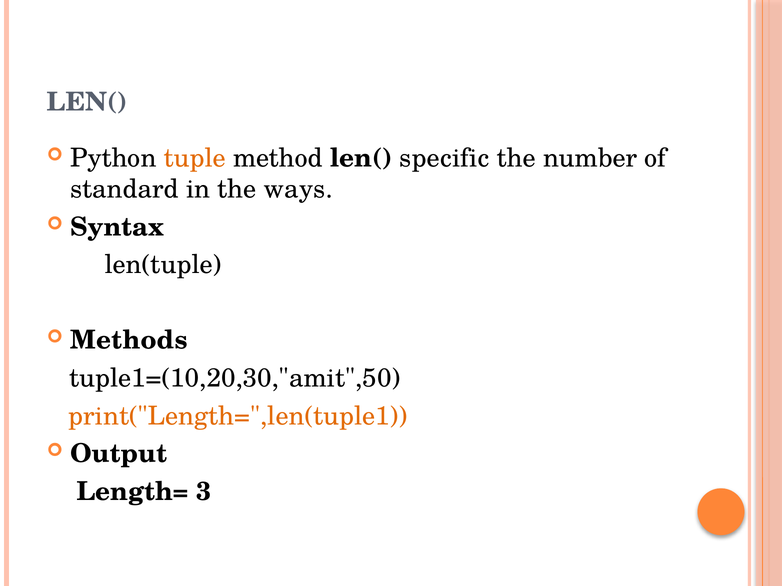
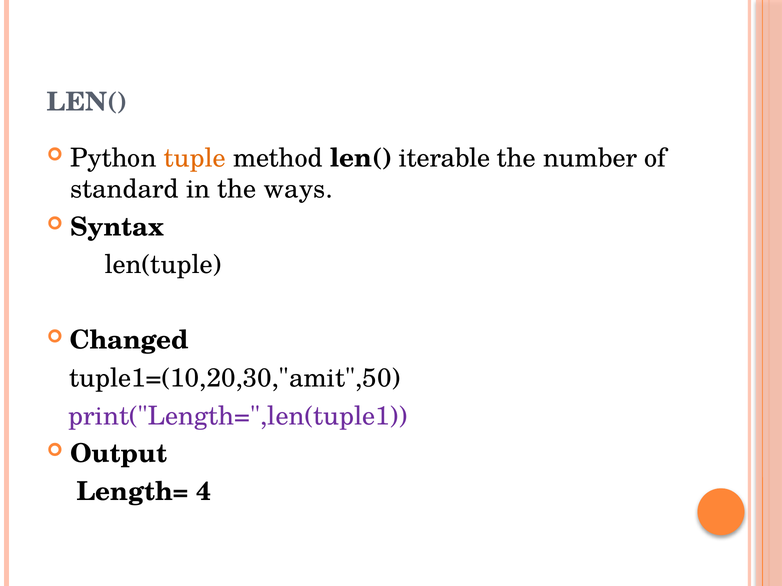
specific: specific -> iterable (445, 158)
Methods: Methods -> Changed (129, 341)
print("Length=",len(tuple1 colour: orange -> purple (238, 416)
3: 3 -> 4 (204, 492)
